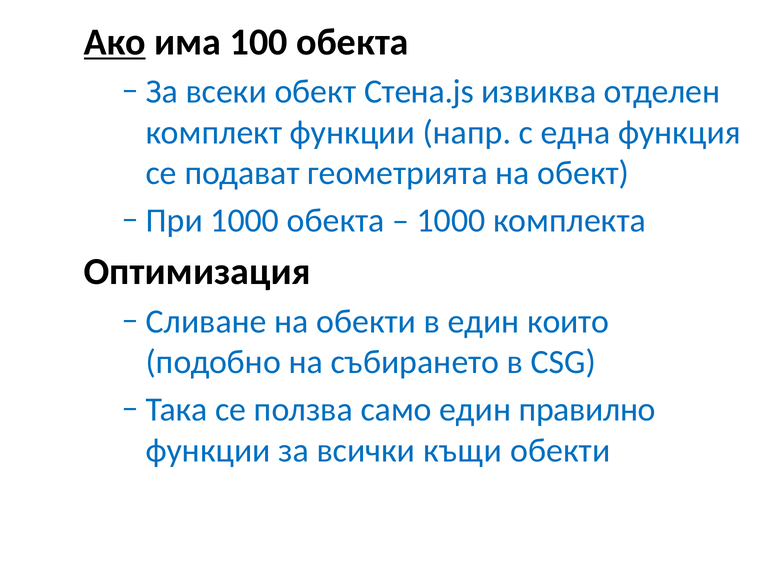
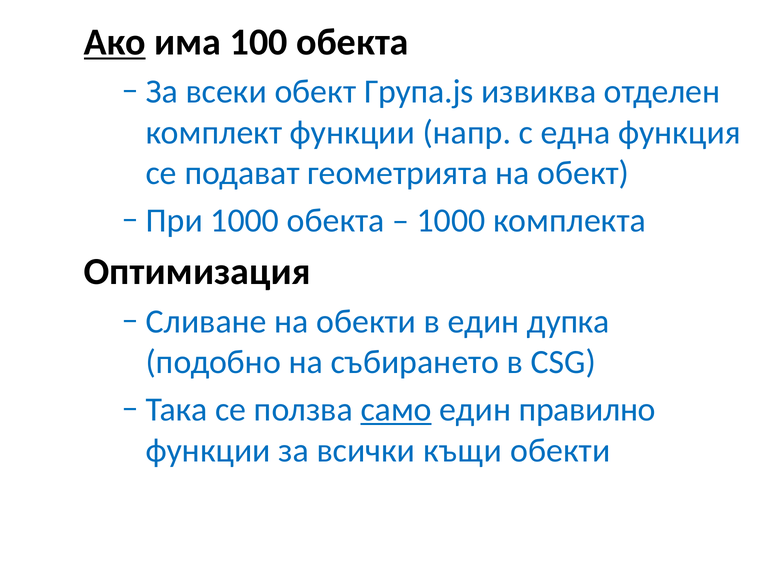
Стена.js: Стена.js -> Група.js (419, 92)
които: които -> дупка (568, 321)
само underline: none -> present (396, 409)
